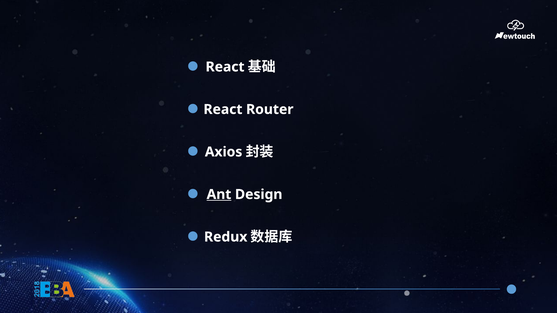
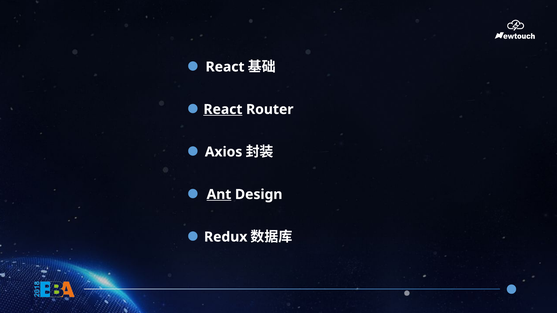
React underline: none -> present (223, 110)
